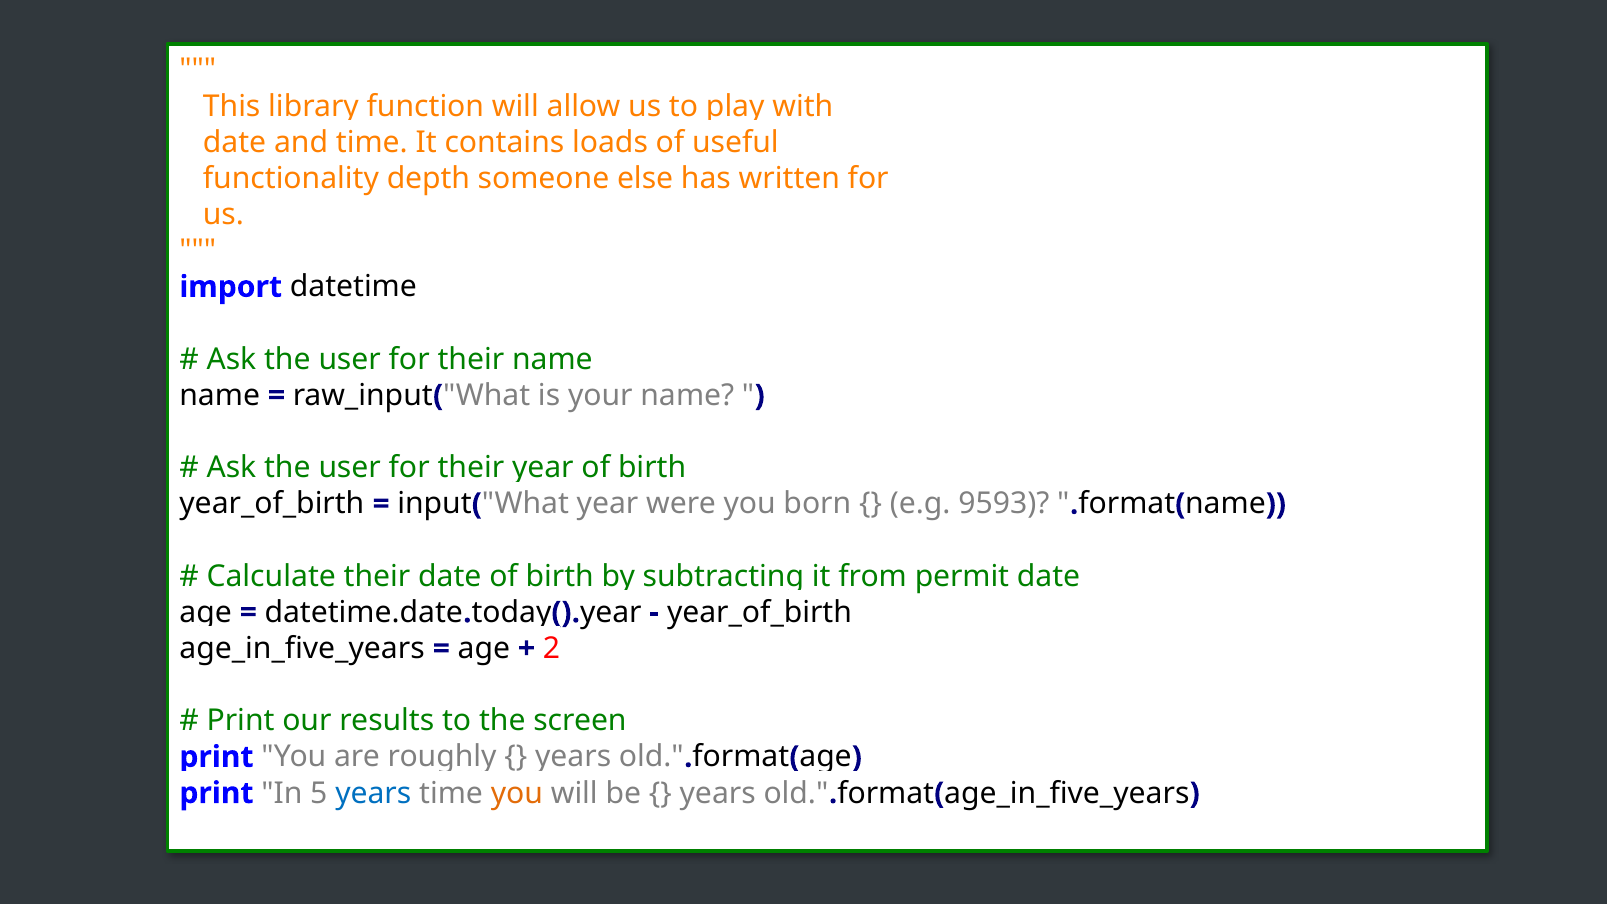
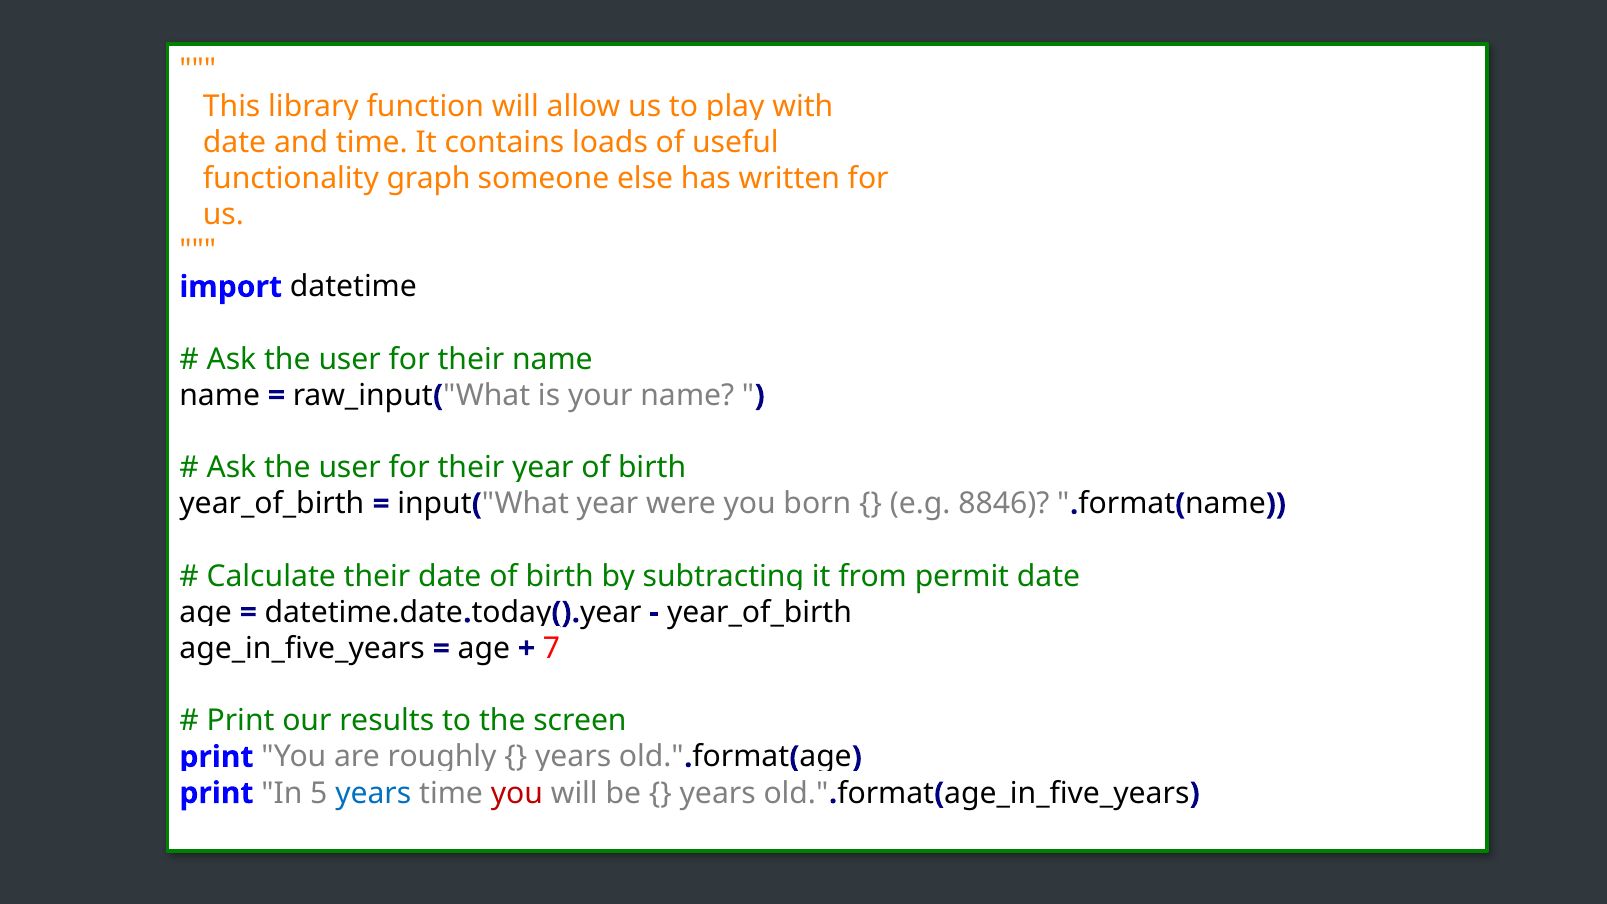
depth: depth -> graph (428, 178)
9593: 9593 -> 8846 (1004, 504)
2: 2 -> 7 (551, 648)
you colour: orange -> red (517, 793)
